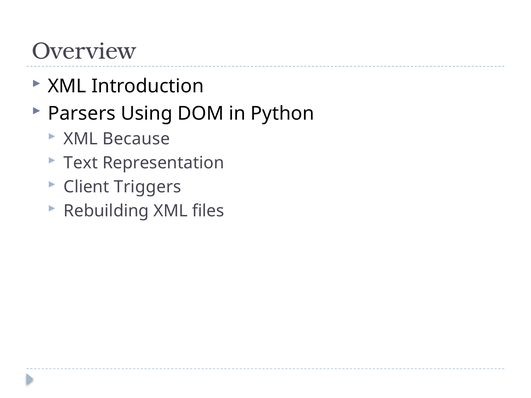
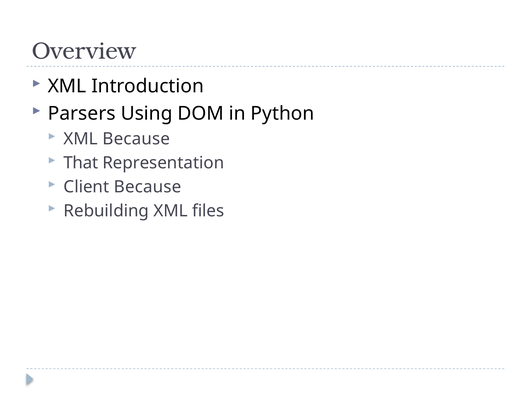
Text: Text -> That (81, 163)
Client Triggers: Triggers -> Because (148, 187)
